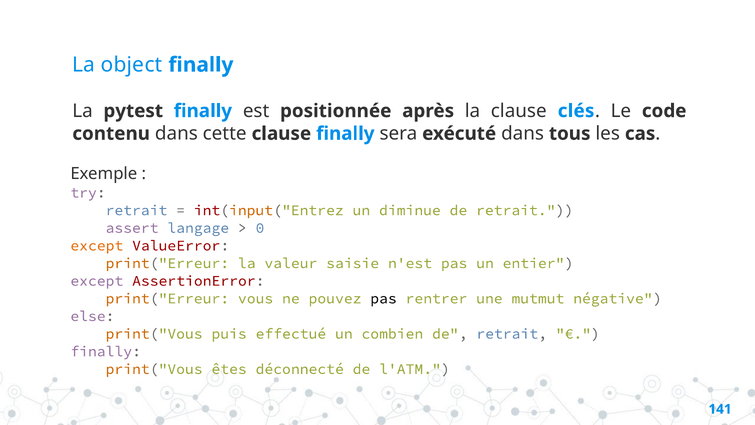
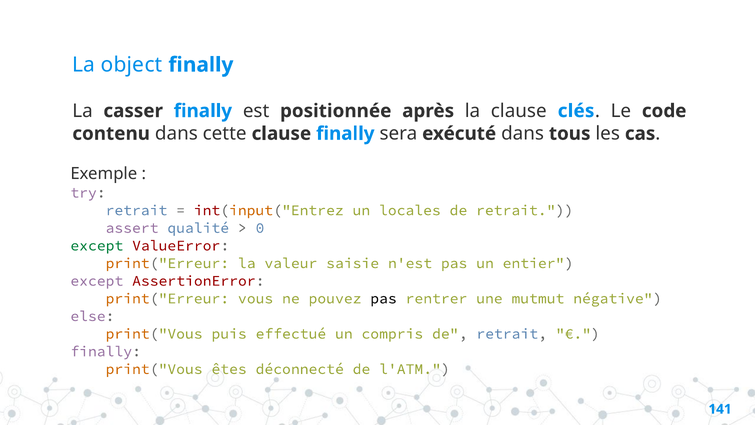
pytest: pytest -> casser (133, 111)
diminue: diminue -> locales (410, 210)
langage: langage -> qualité (198, 228)
except colour: orange -> green (97, 245)
combien: combien -> compris (392, 334)
